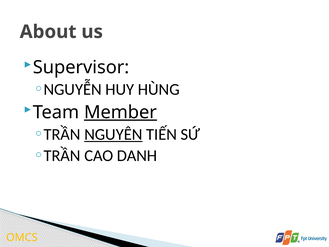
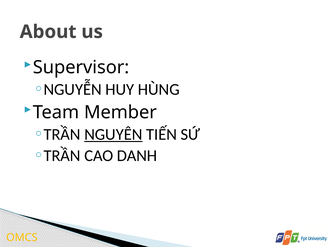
Member underline: present -> none (121, 112)
